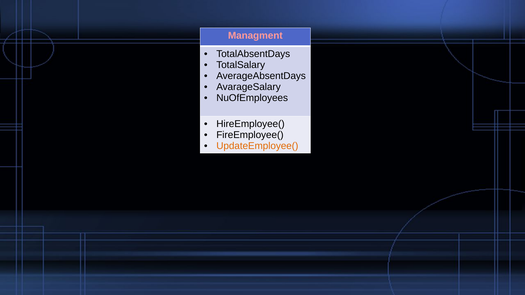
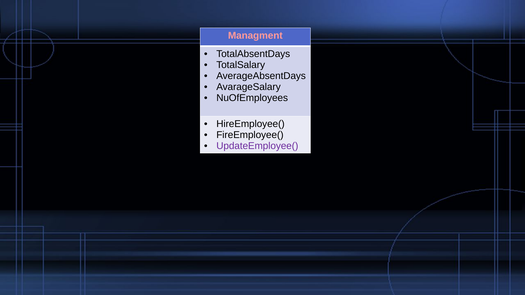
UpdateEmployee( colour: orange -> purple (257, 146)
